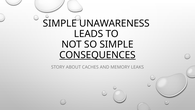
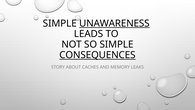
UNAWARENESS underline: none -> present (114, 23)
